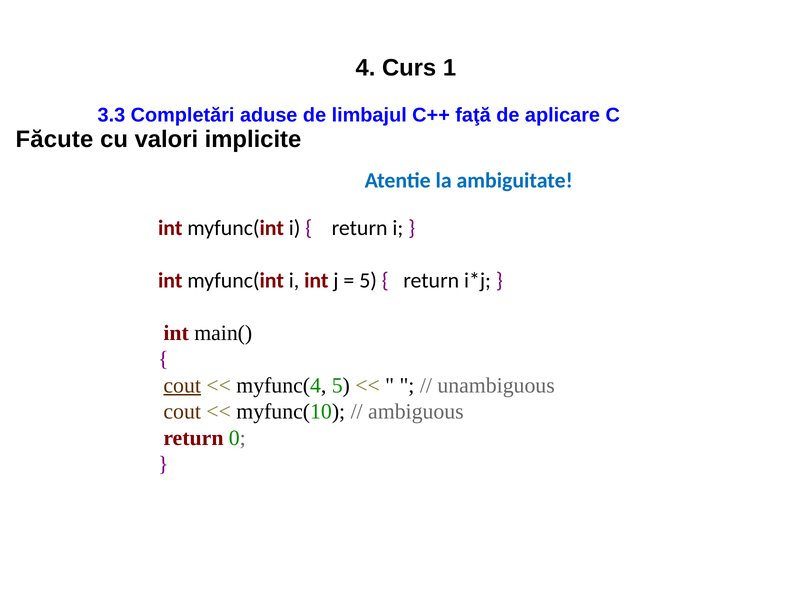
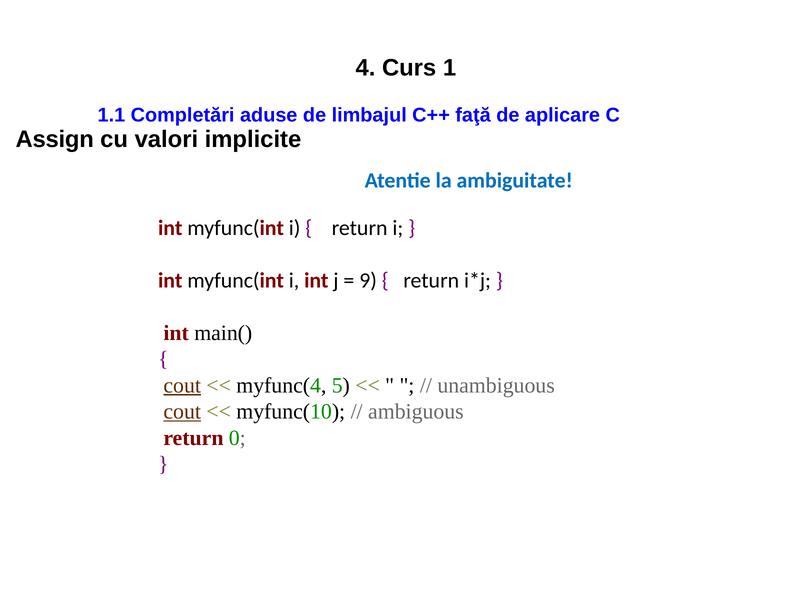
3.3: 3.3 -> 1.1 (111, 115)
Făcute: Făcute -> Assign (55, 139)
5: 5 -> 9 (368, 281)
cout underline: none -> present (182, 412)
